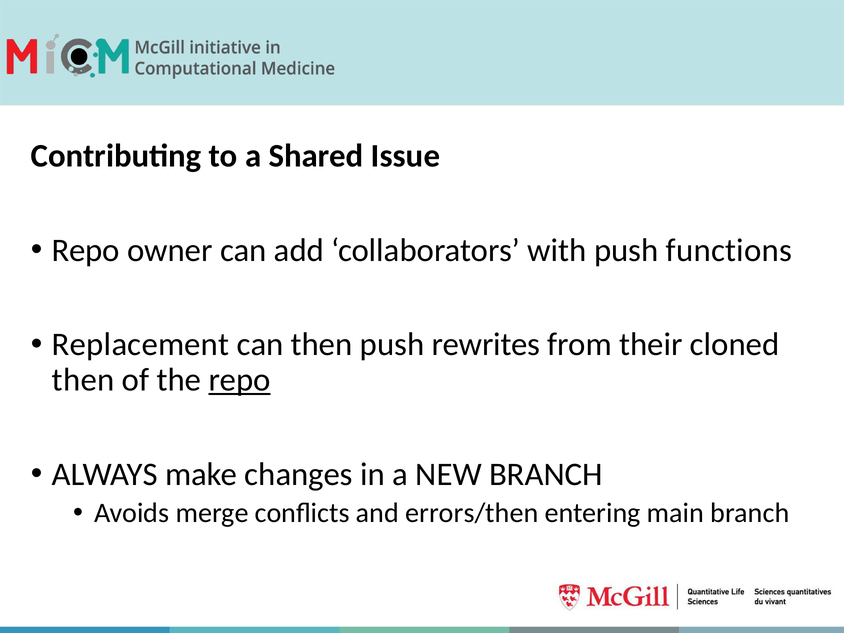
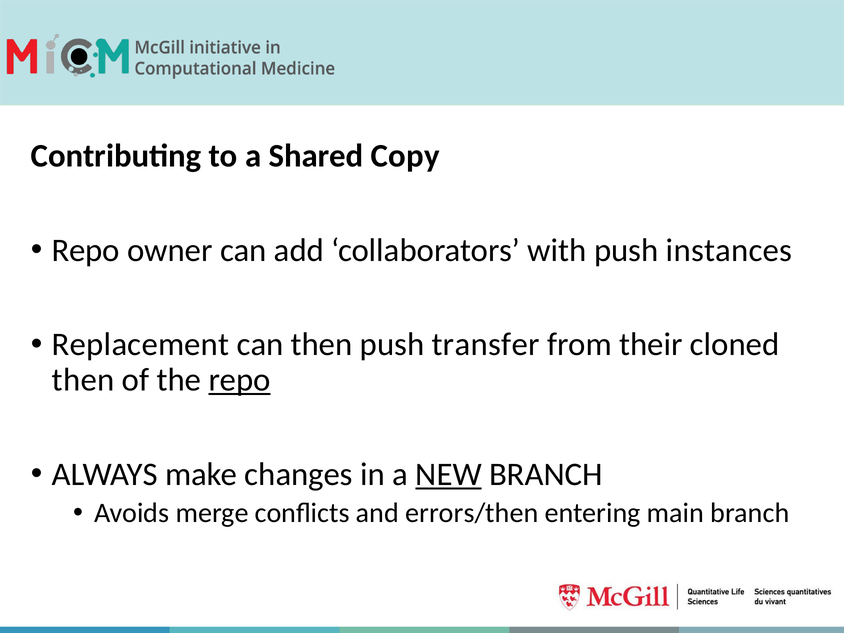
Issue: Issue -> Copy (405, 156)
functions: functions -> instances (729, 250)
rewrites: rewrites -> transfer (486, 345)
NEW underline: none -> present (449, 474)
